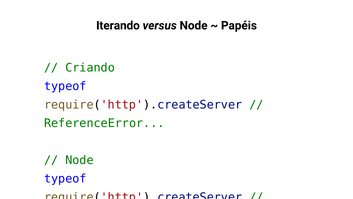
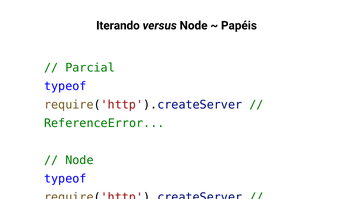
Criando: Criando -> Parcial (90, 68)
